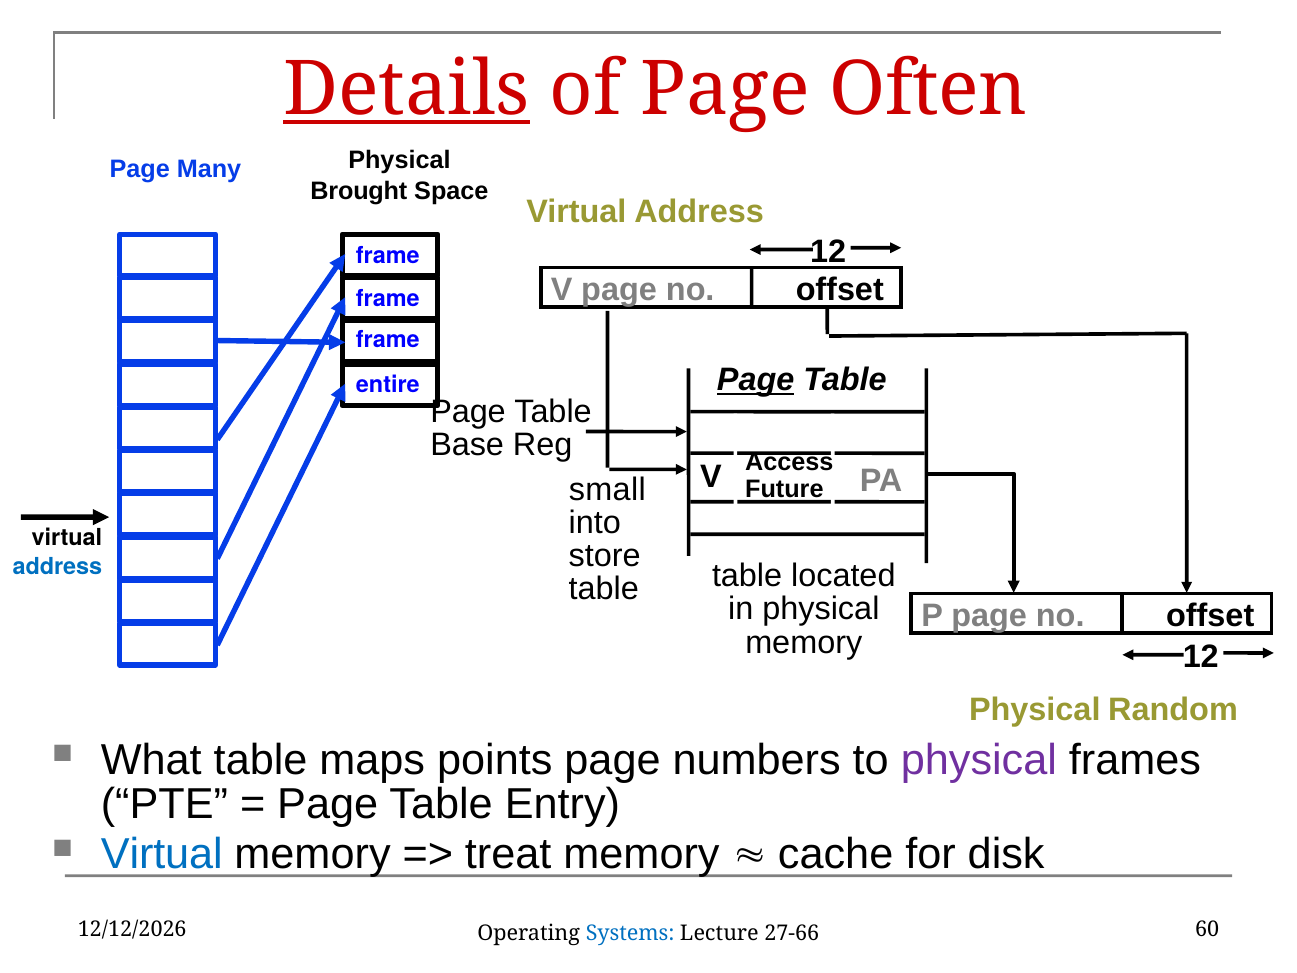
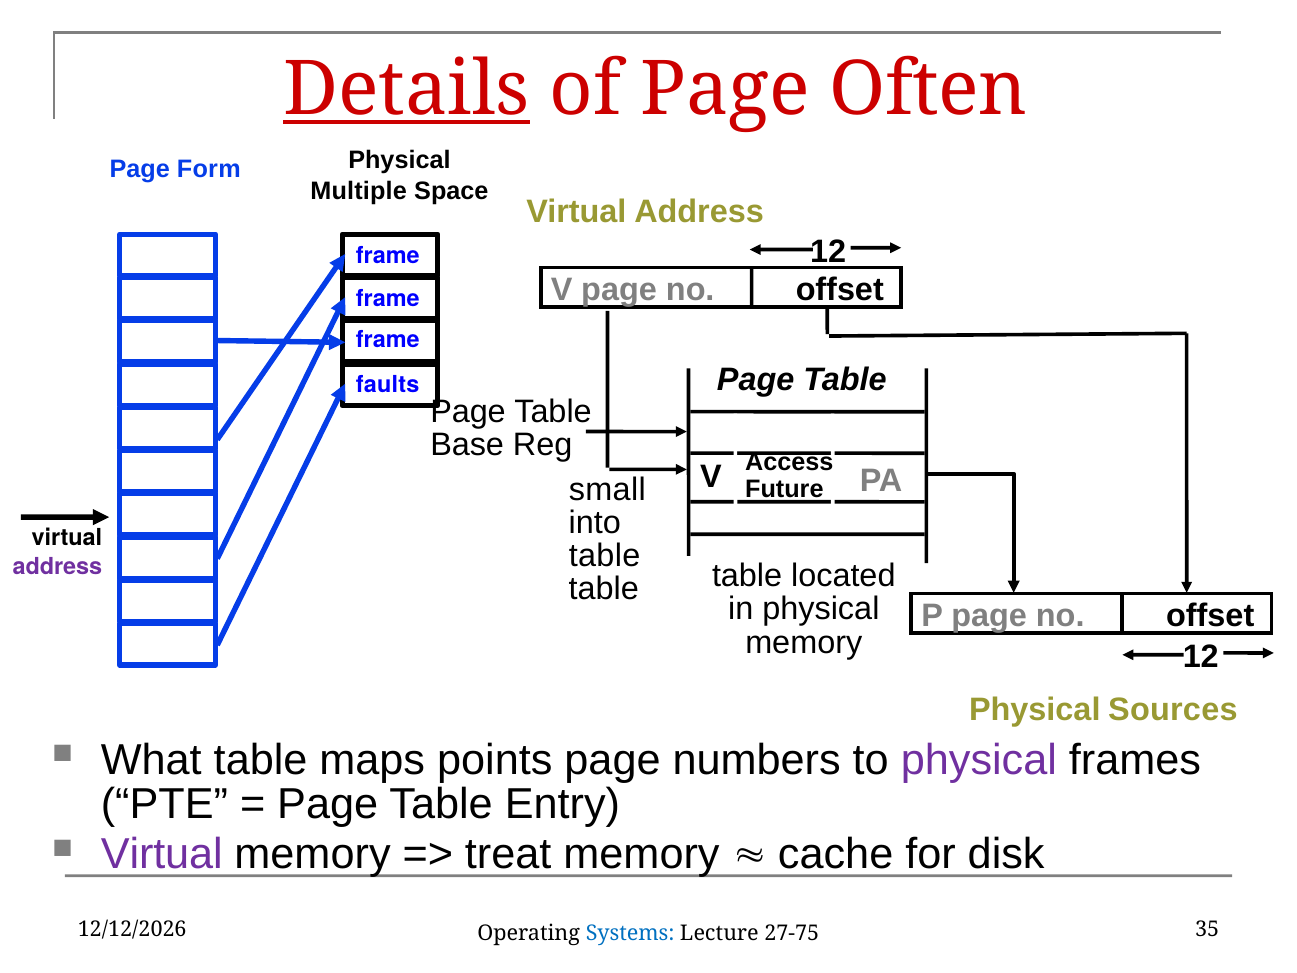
Many: Many -> Form (209, 169)
Brought: Brought -> Multiple (359, 191)
Page underline: present -> none (756, 380)
entire: entire -> faults (388, 385)
store: store -> table (605, 556)
address colour: blue -> purple (57, 566)
Random: Random -> Sources (1173, 709)
Virtual colour: blue -> purple (162, 854)
60: 60 -> 35 (1207, 929)
27-66: 27-66 -> 27-75 (792, 933)
